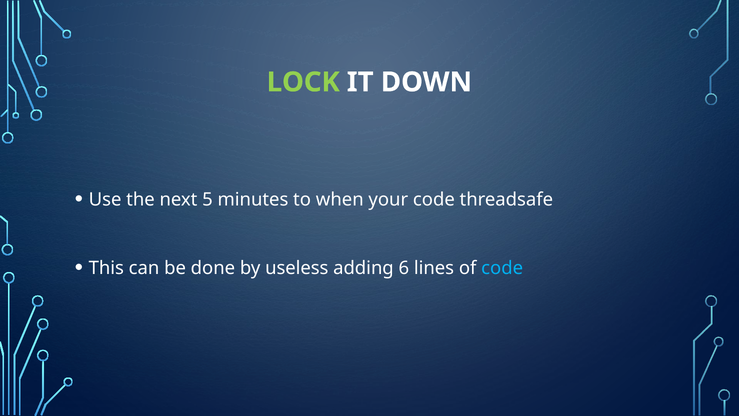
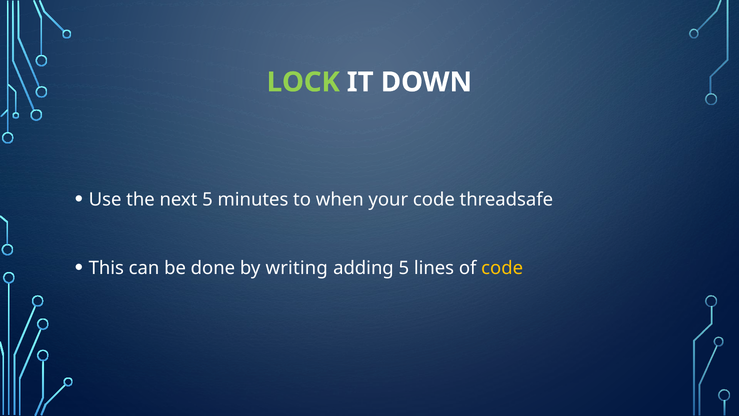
useless: useless -> writing (297, 268)
adding 6: 6 -> 5 (404, 268)
code colour: light blue -> yellow (502, 268)
